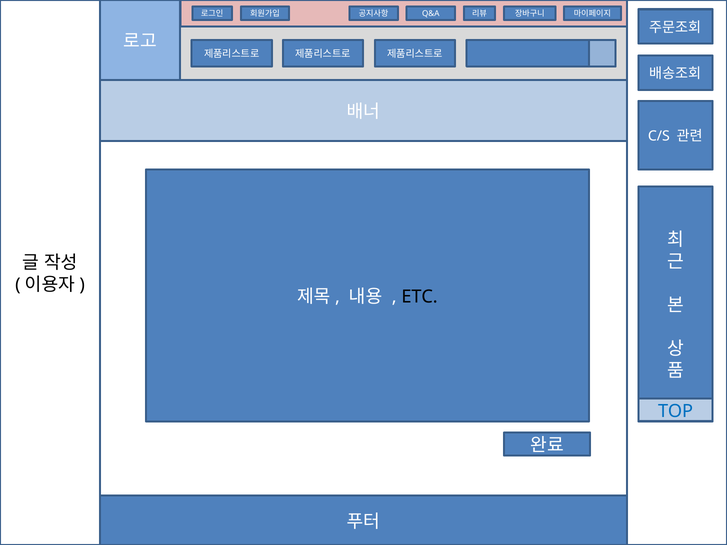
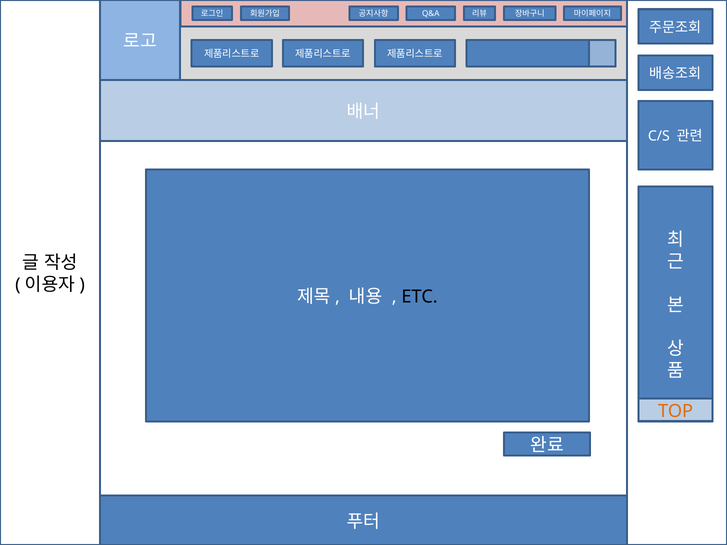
TOP colour: blue -> orange (676, 411)
